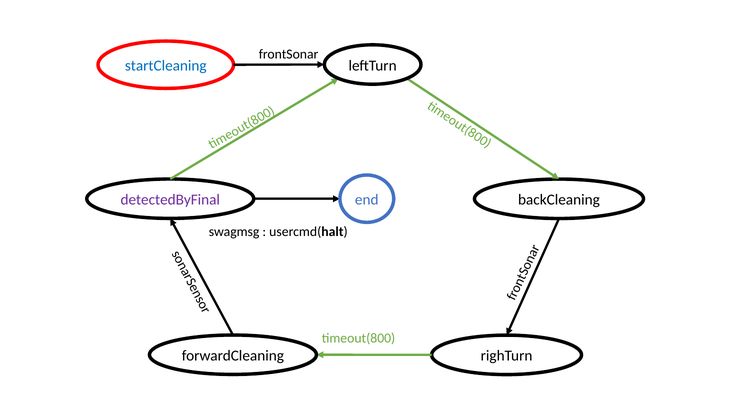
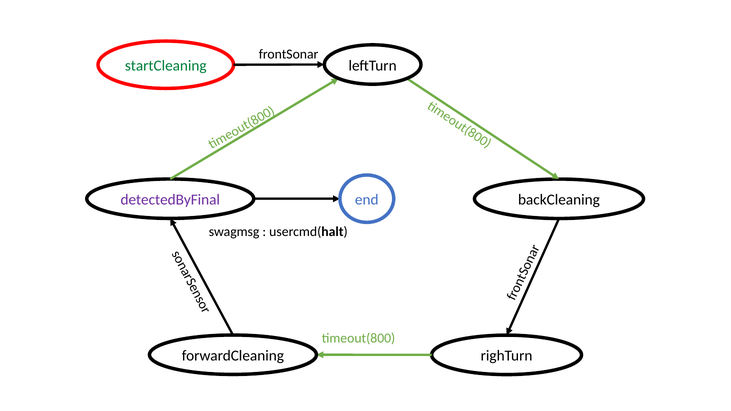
startCleaning colour: blue -> green (166, 66)
